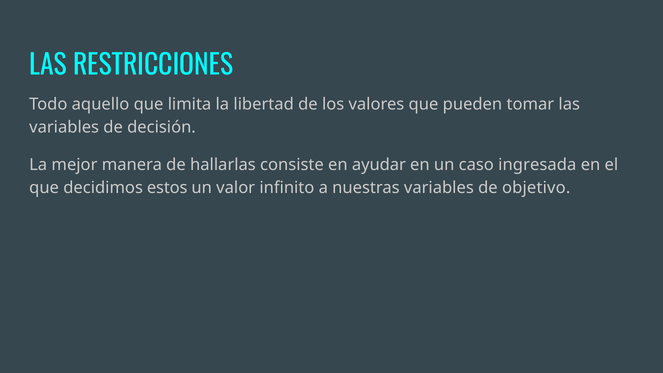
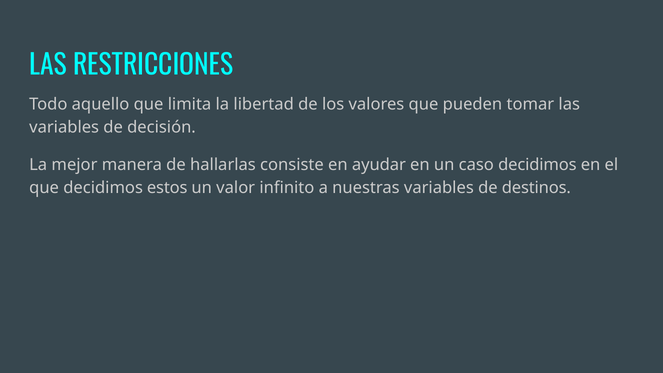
caso ingresada: ingresada -> decidimos (537, 165)
objetivo: objetivo -> destinos (536, 188)
